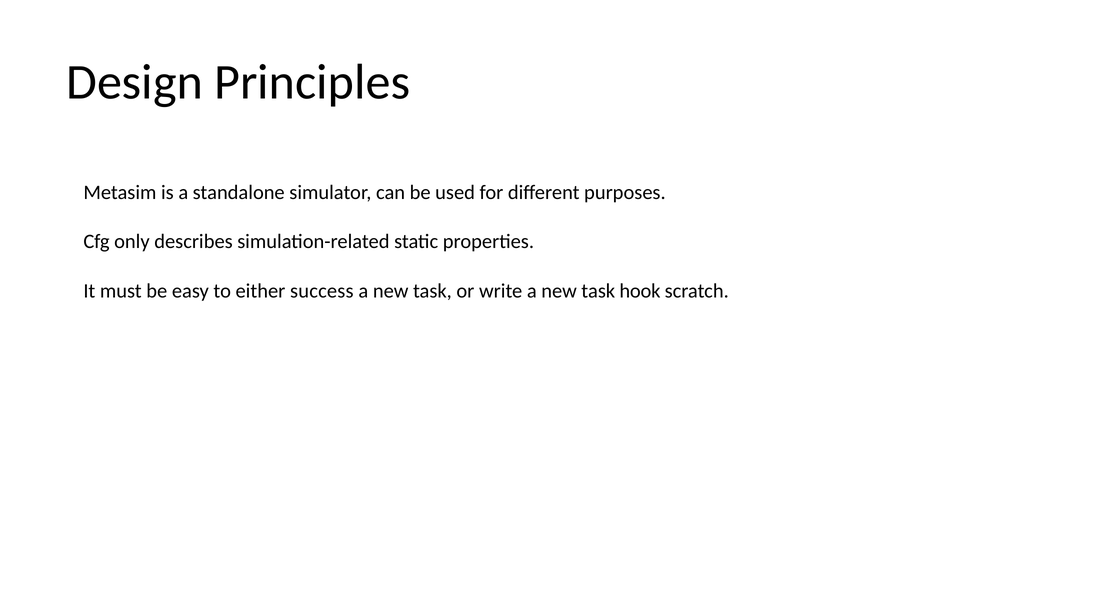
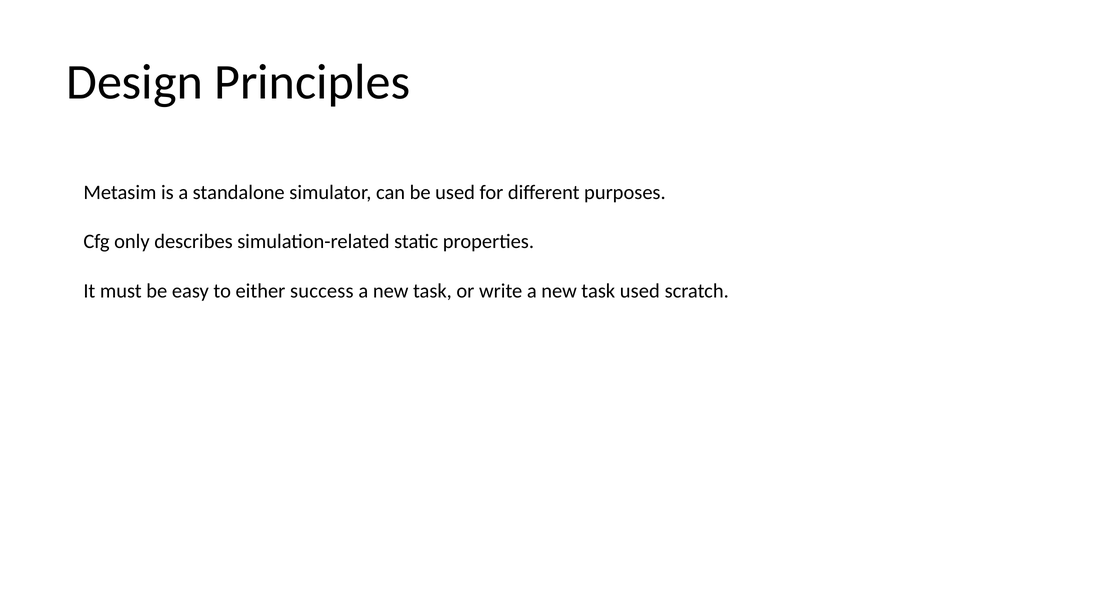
task hook: hook -> used (640, 291)
